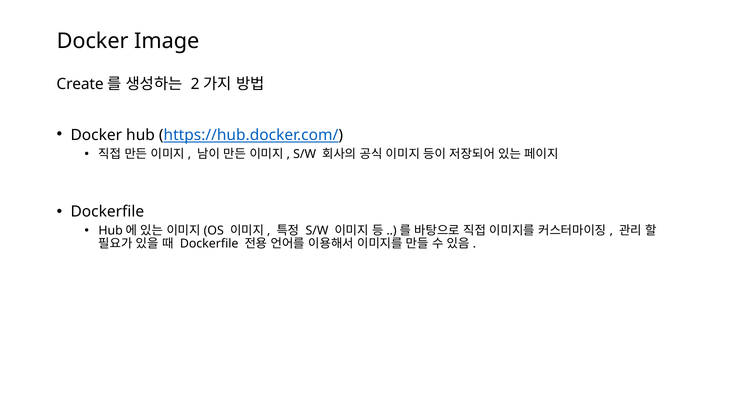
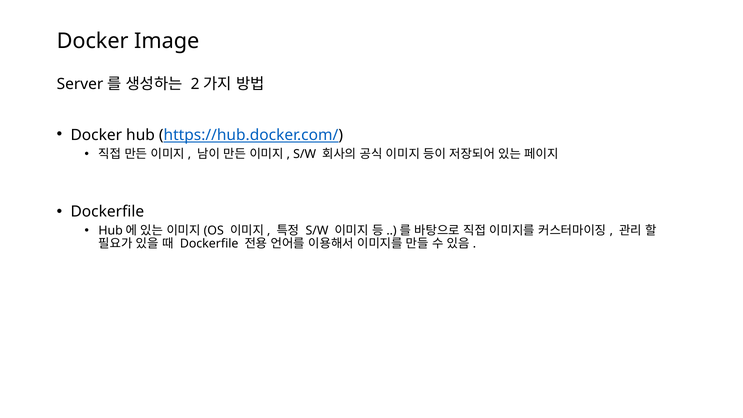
Create: Create -> Server (80, 84)
